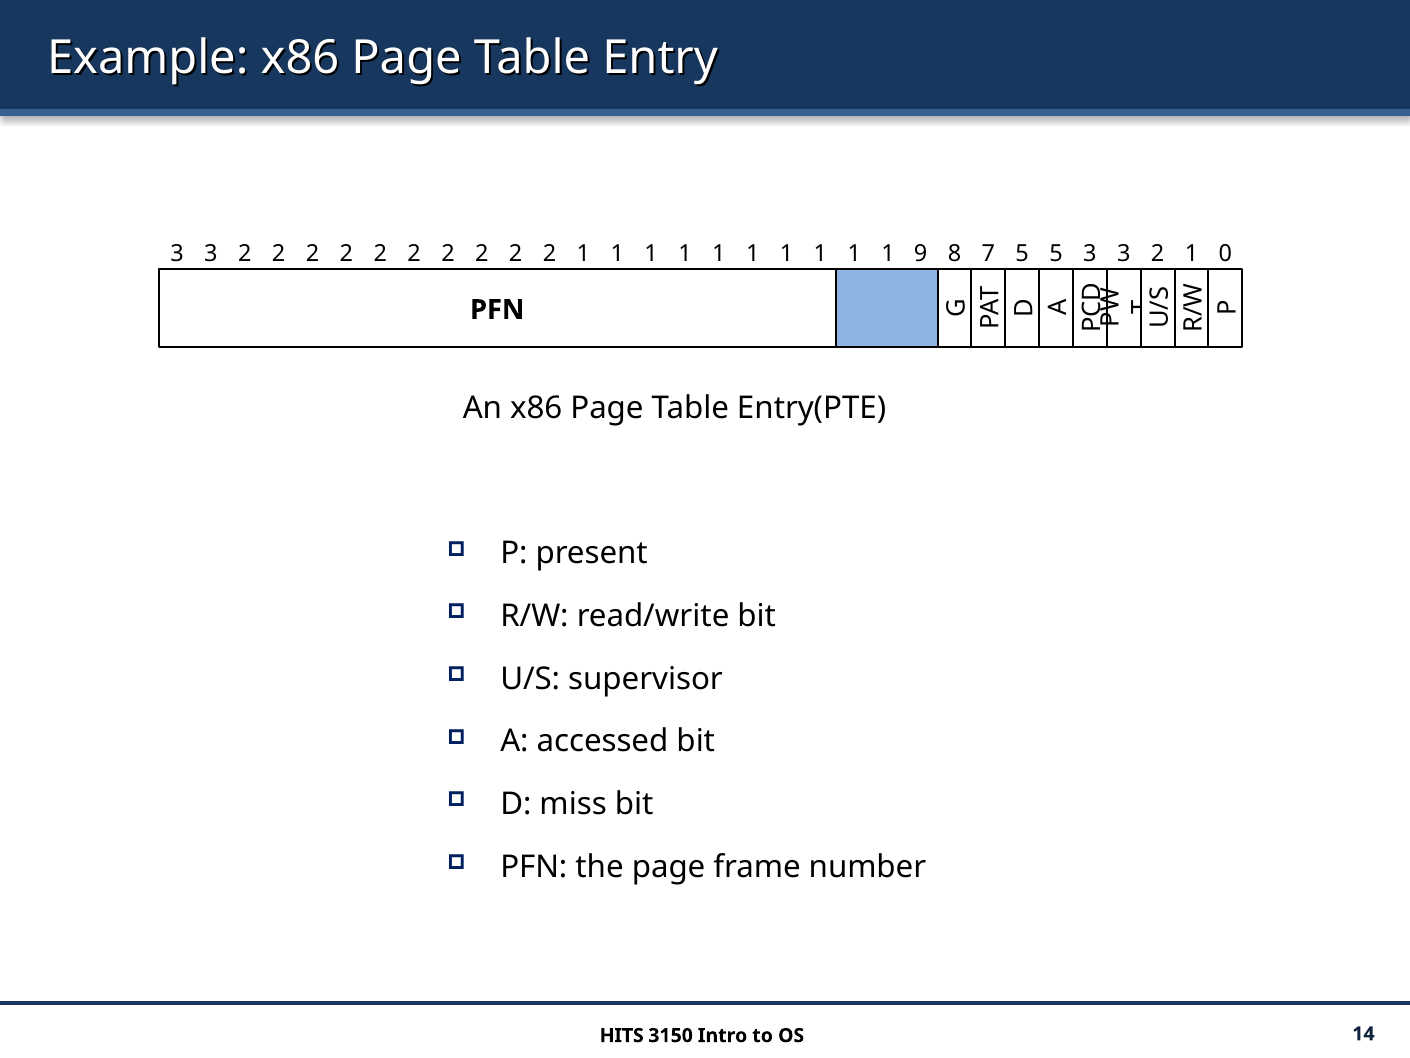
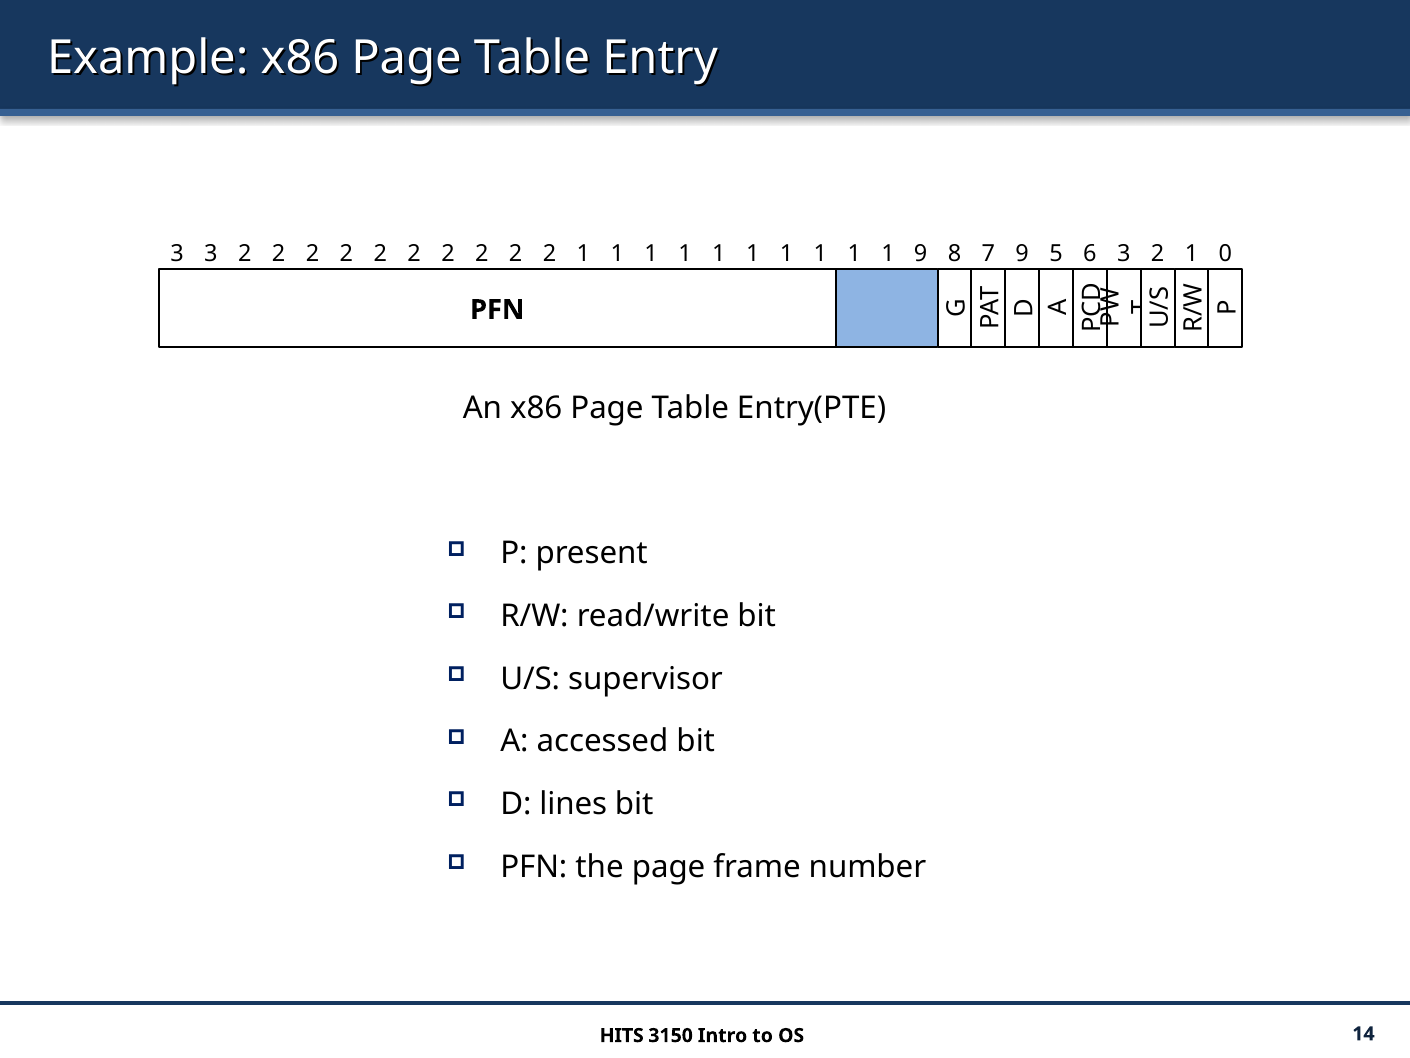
7 5: 5 -> 9 (1022, 253)
5 3: 3 -> 6 (1090, 253)
miss: miss -> lines (573, 804)
